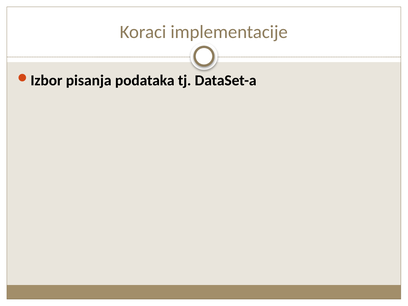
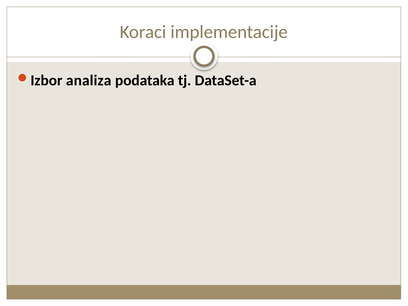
pisanja: pisanja -> analiza (89, 80)
